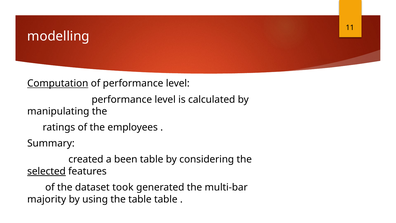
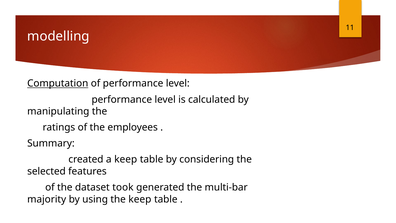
a been: been -> keep (126, 159)
selected underline: present -> none (46, 171)
the table: table -> keep (140, 199)
